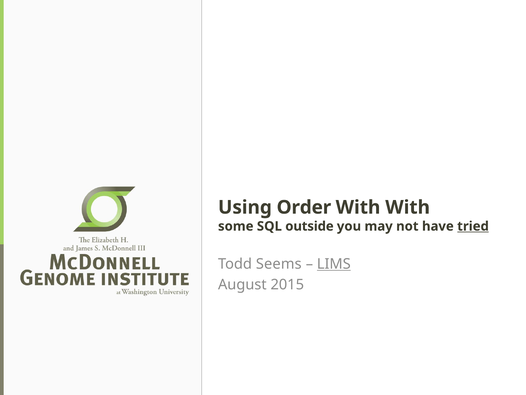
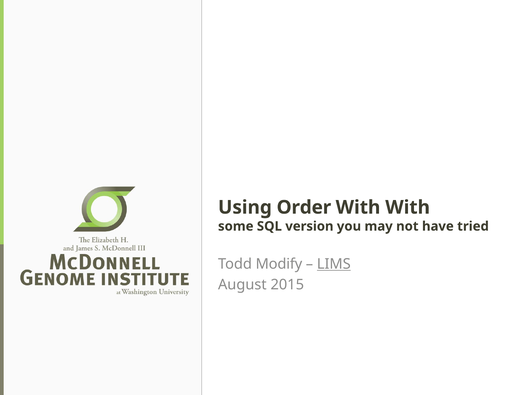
outside: outside -> version (309, 226)
tried underline: present -> none (473, 226)
Seems: Seems -> Modify (279, 264)
